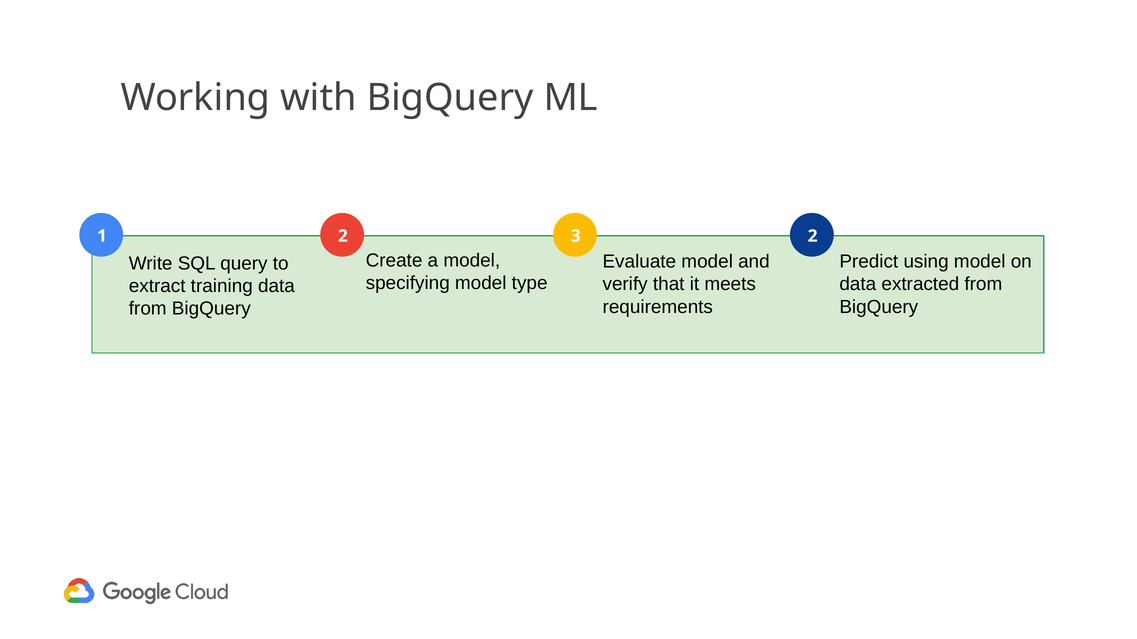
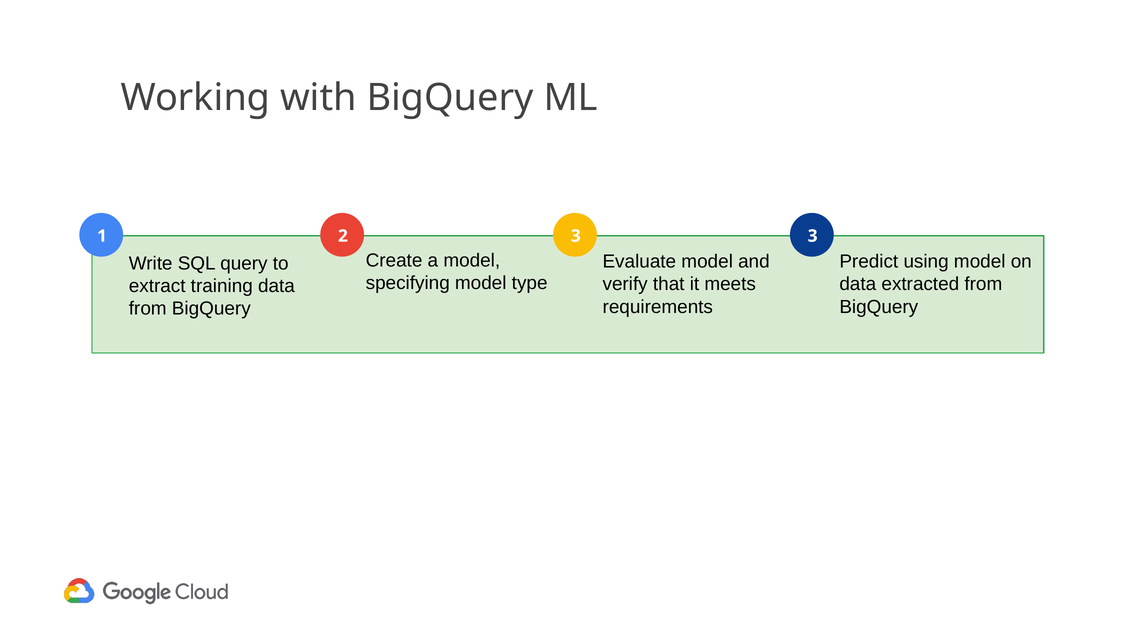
3 2: 2 -> 3 (813, 236)
